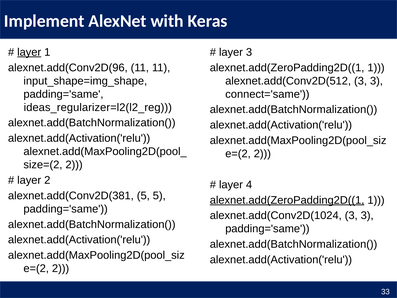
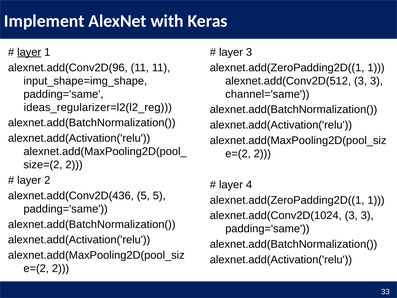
connect='same: connect='same -> channel='same (267, 94)
alexnet.add(Conv2D(381: alexnet.add(Conv2D(381 -> alexnet.add(Conv2D(436 (71, 196)
alexnet.add(ZeroPadding2D((1 underline: present -> none (287, 200)
